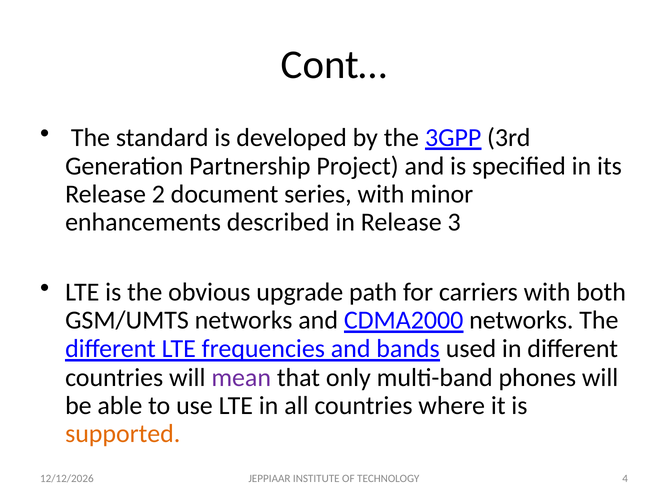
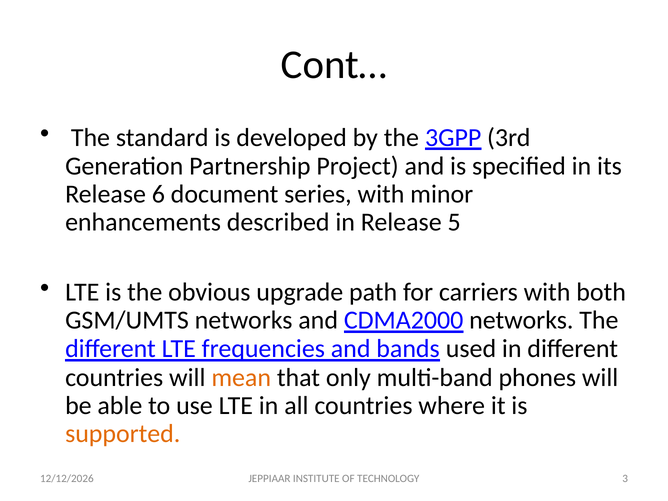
2: 2 -> 6 (158, 194)
3: 3 -> 5 (454, 222)
mean colour: purple -> orange (241, 377)
4: 4 -> 3 (625, 478)
